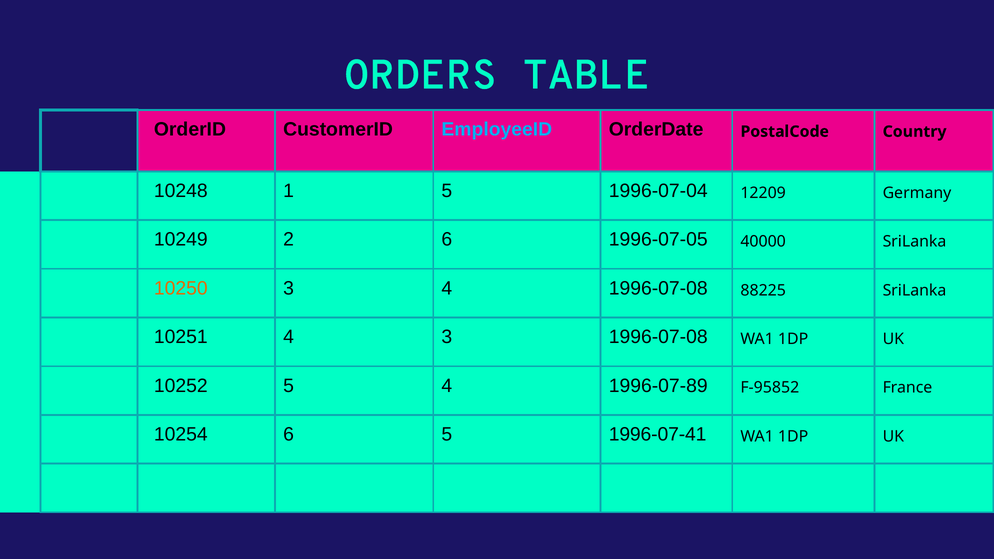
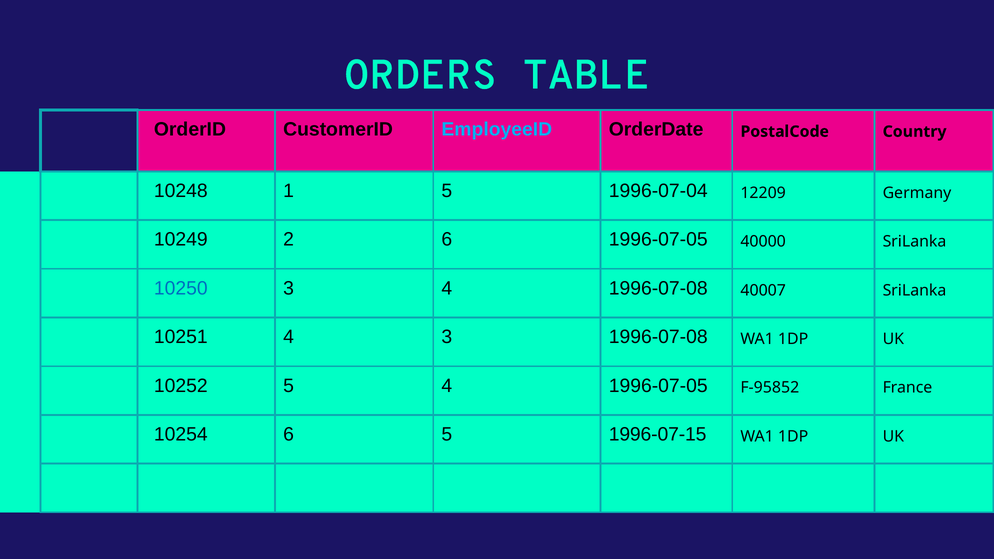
10250 colour: orange -> blue (181, 288)
88225: 88225 -> 40007 (763, 290)
4 1996-07-89: 1996-07-89 -> 1996-07-05 (658, 386)
1996-07-41: 1996-07-41 -> 1996-07-15 (658, 434)
